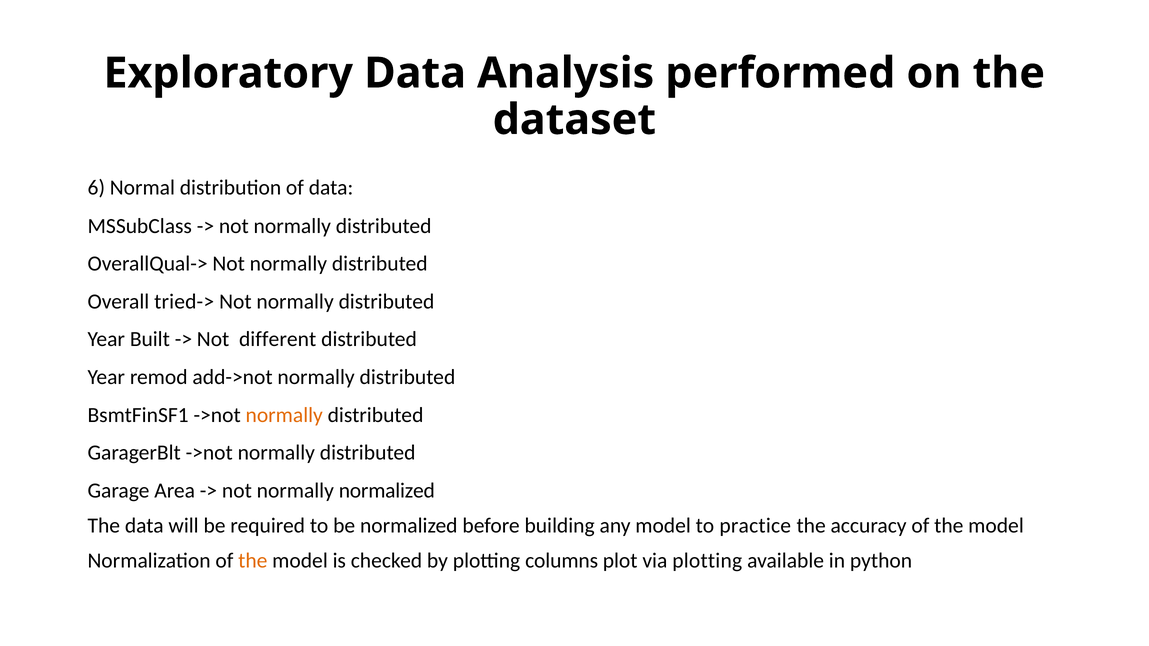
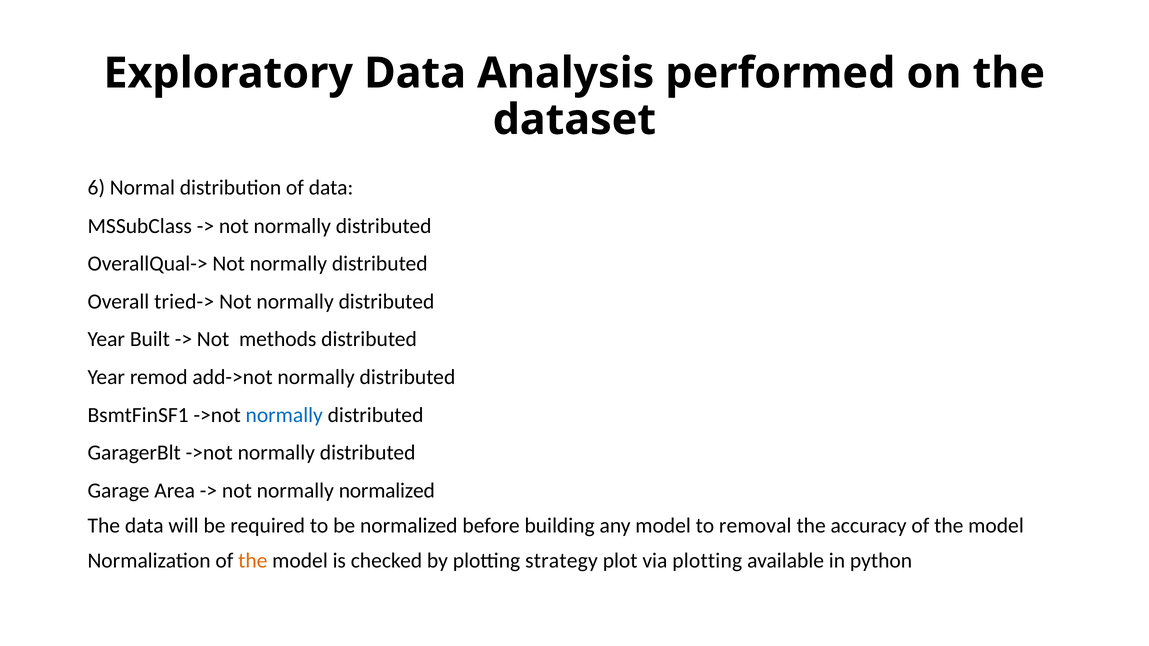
different: different -> methods (278, 340)
normally colour: orange -> blue (284, 415)
practice: practice -> removal (755, 526)
columns: columns -> strategy (561, 561)
